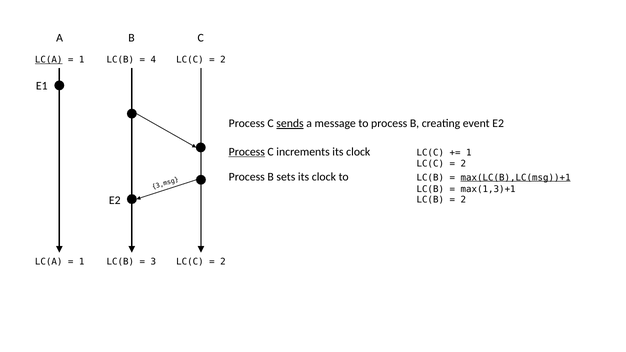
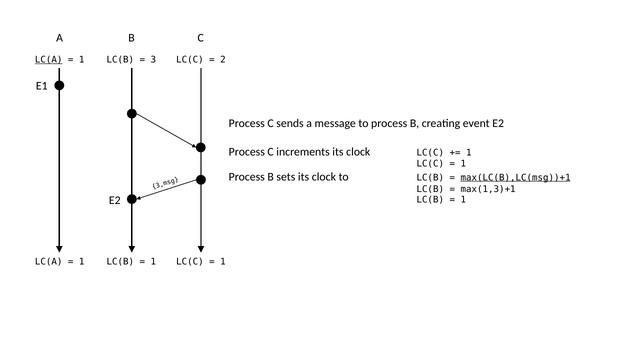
4: 4 -> 3 (153, 60)
sends underline: present -> none (290, 124)
Process underline: present -> none (247, 152)
2: 2 -> 1 (463, 164)
2: 2 -> 1 (463, 200)
3: 3 -> 1 (153, 262)
2: 2 -> 1 (223, 262)
